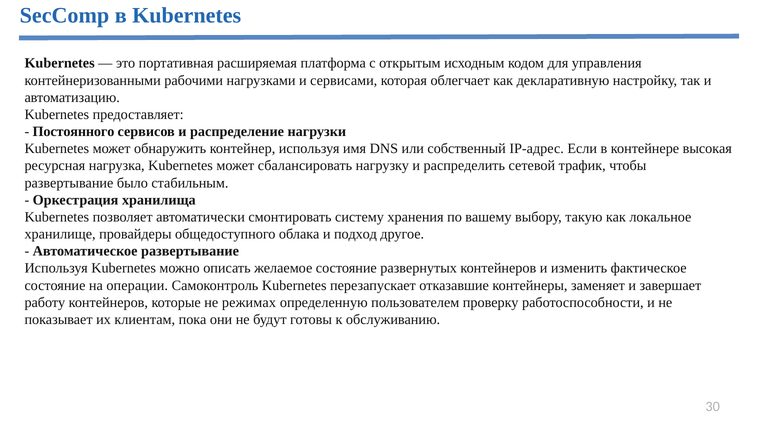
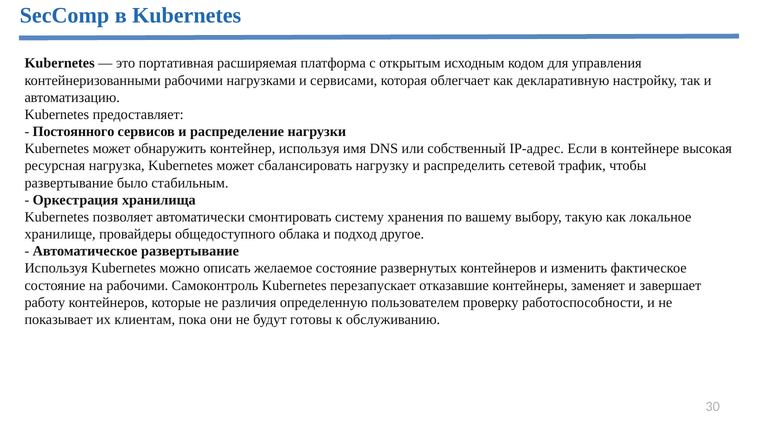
на операции: операции -> рабочими (137, 285)
режимах: режимах -> различия (249, 302)
